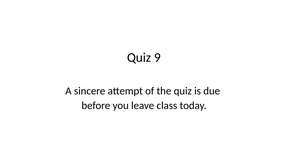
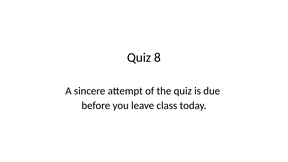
9: 9 -> 8 (157, 58)
